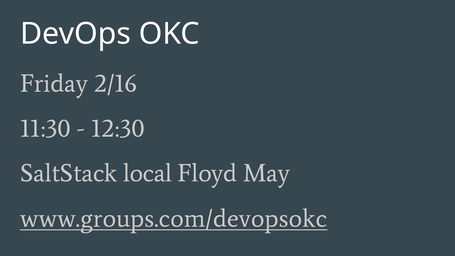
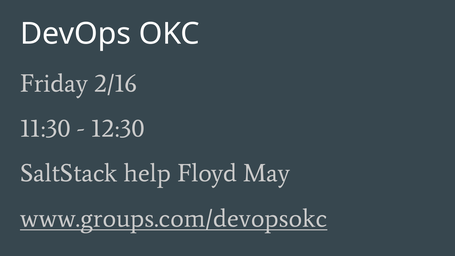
local: local -> help (147, 173)
